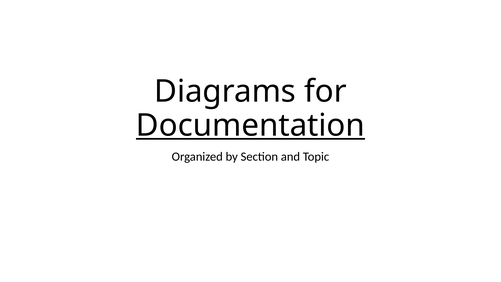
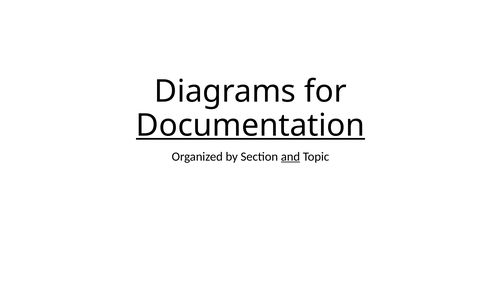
and underline: none -> present (290, 157)
